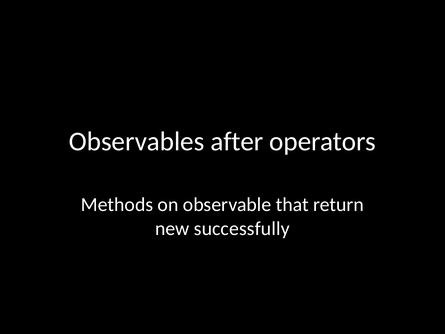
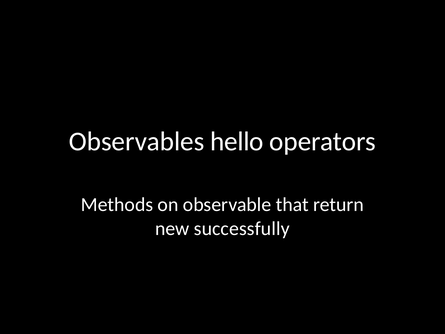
after: after -> hello (237, 141)
